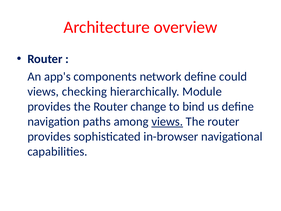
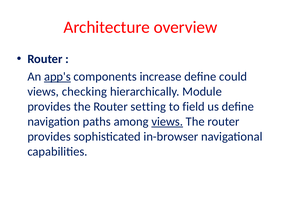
app's underline: none -> present (57, 76)
network: network -> increase (161, 76)
change: change -> setting (148, 106)
bind: bind -> field (194, 106)
